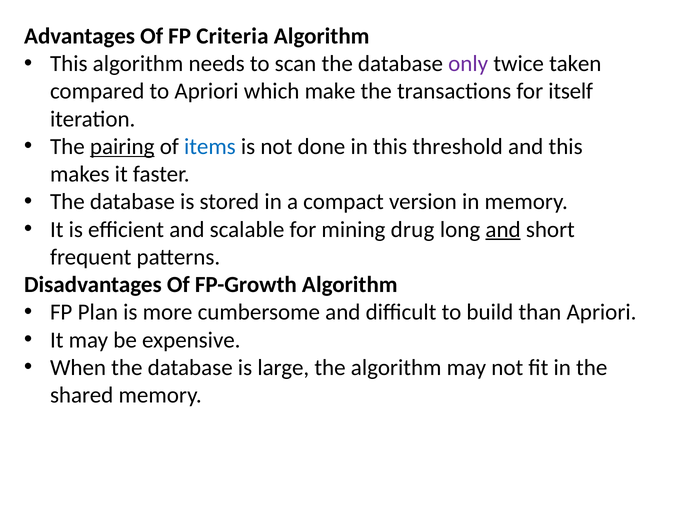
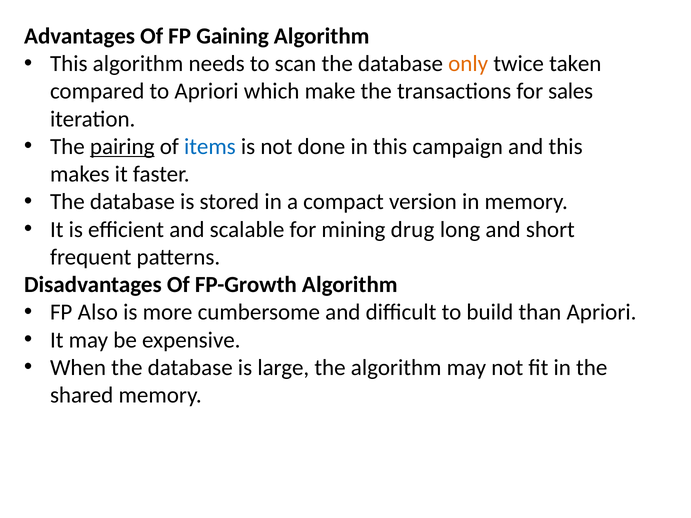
Criteria: Criteria -> Gaining (233, 36)
only colour: purple -> orange (468, 64)
itself: itself -> sales (571, 91)
threshold: threshold -> campaign (458, 147)
and underline: present -> none (503, 230)
Plan: Plan -> Also (98, 312)
